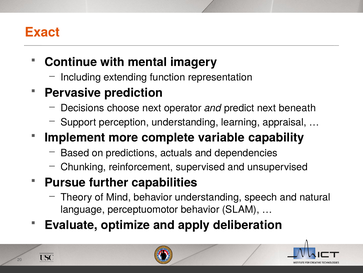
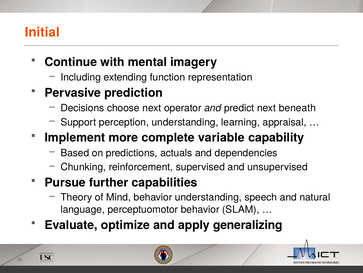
Exact: Exact -> Initial (42, 32)
deliberation: deliberation -> generalizing (248, 224)
